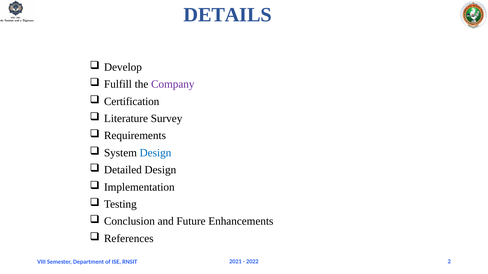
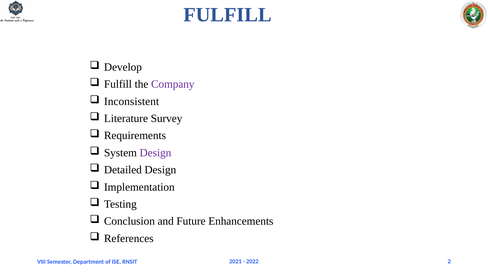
DETAILS: DETAILS -> FULFILL (228, 15)
Certification: Certification -> Inconsistent (132, 102)
Design colour: blue -> purple (155, 153)
